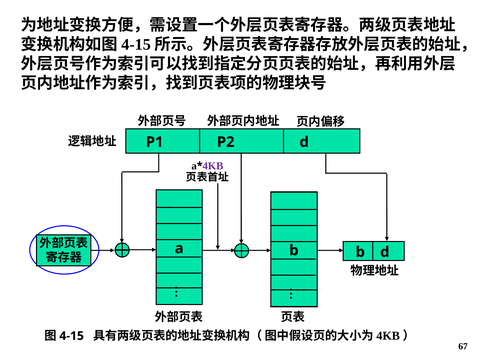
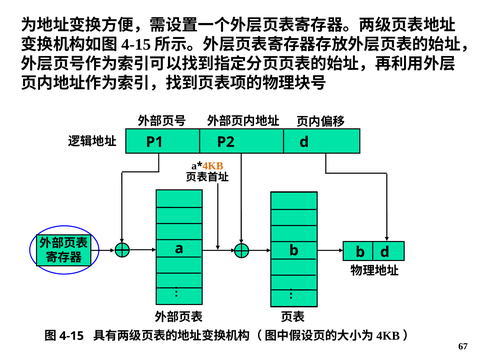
4KB colour: purple -> orange (213, 166)
